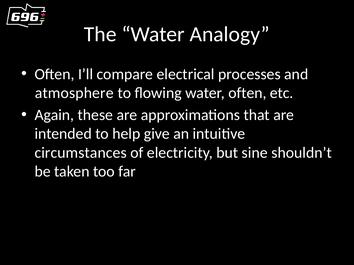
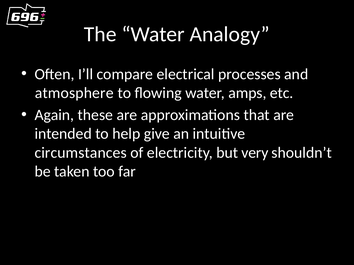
water often: often -> amps (247, 93)
sine: sine -> very (255, 153)
